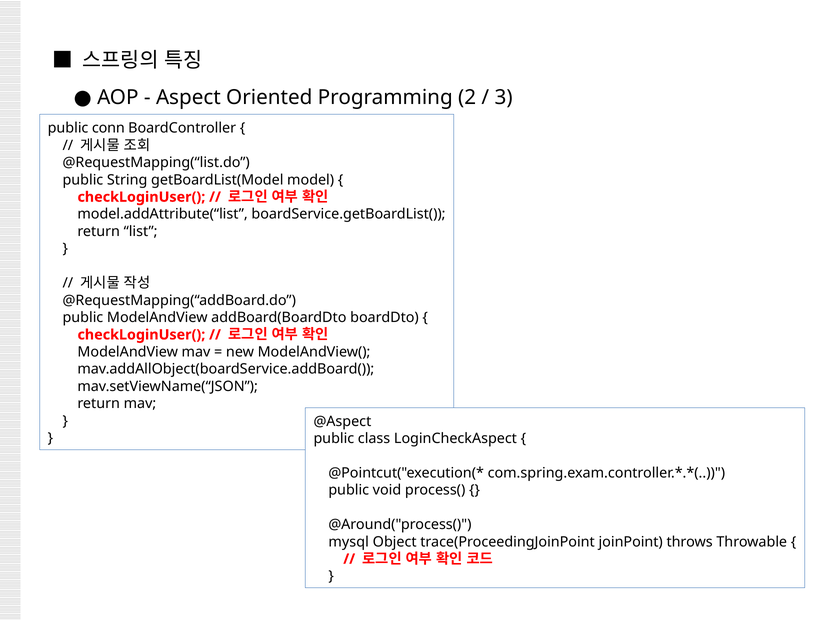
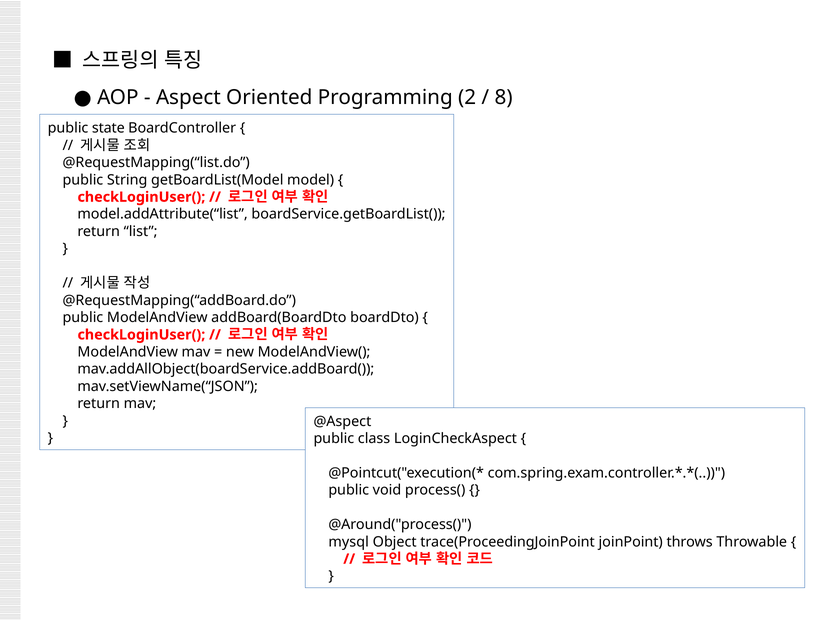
3: 3 -> 8 (504, 98)
conn: conn -> state (108, 128)
